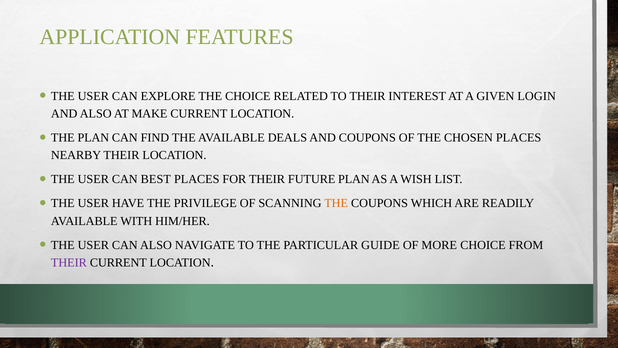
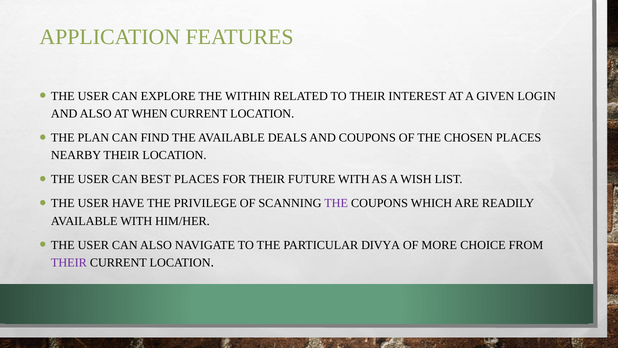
THE CHOICE: CHOICE -> WITHIN (248, 96)
MAKE: MAKE -> WHEN (150, 114)
FUTURE PLAN: PLAN -> WITH (354, 179)
THE colour: orange -> purple (336, 203)
GUIDE: GUIDE -> DIVYA (381, 245)
